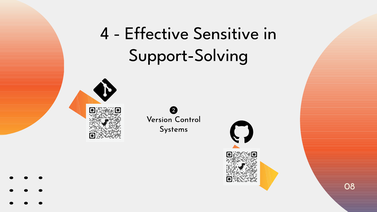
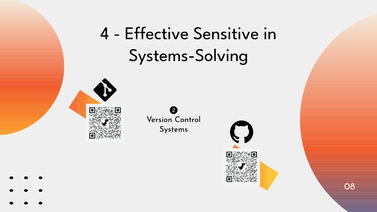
Support-Solving: Support-Solving -> Systems-Solving (189, 55)
